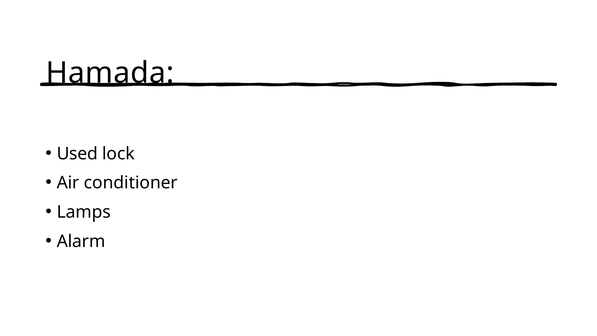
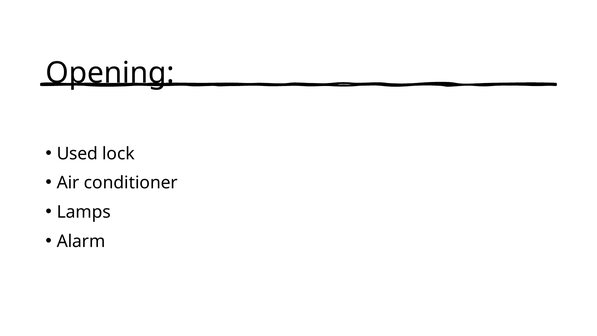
Hamada: Hamada -> Opening (110, 73)
